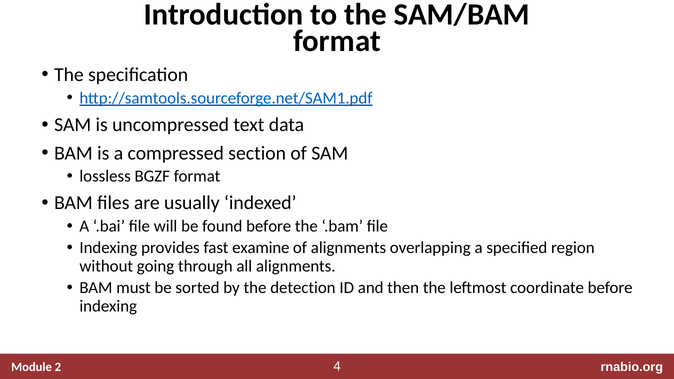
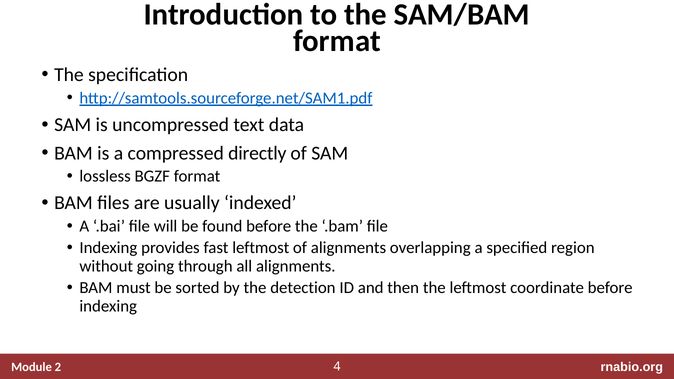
section: section -> directly (257, 153)
fast examine: examine -> leftmost (261, 248)
